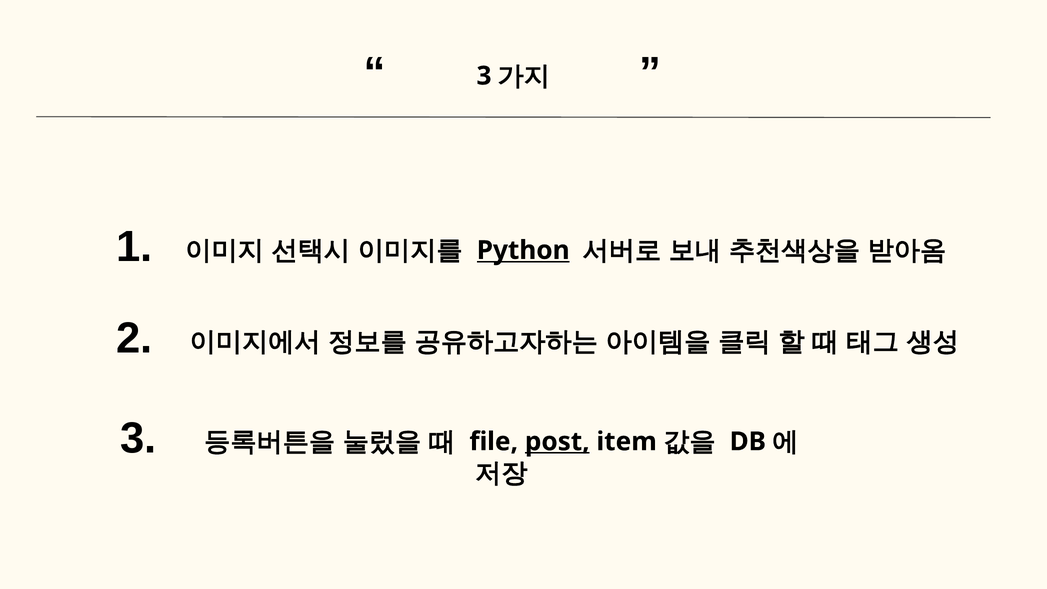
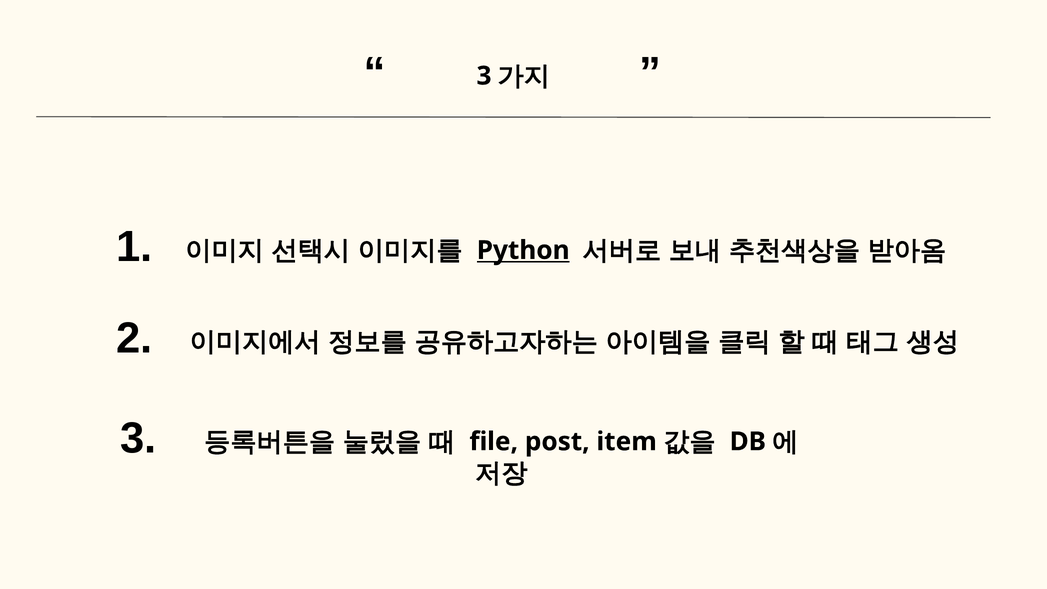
post underline: present -> none (557, 442)
